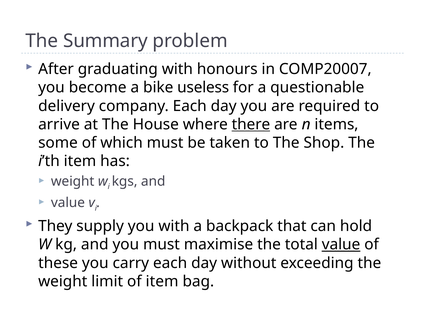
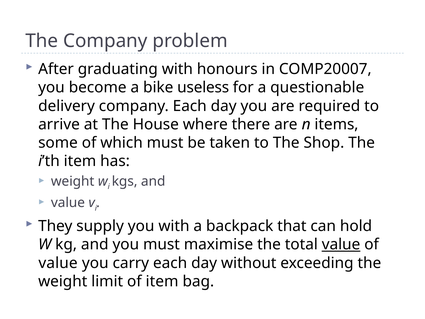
The Summary: Summary -> Company (105, 41)
there underline: present -> none (251, 124)
these: these -> value (58, 263)
